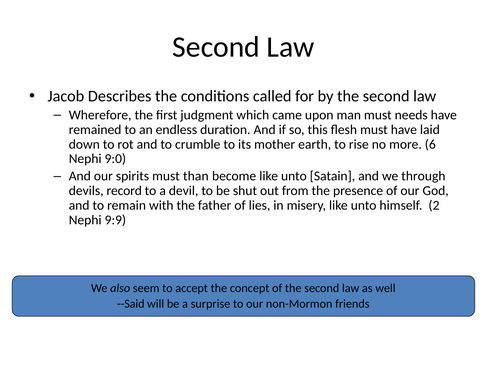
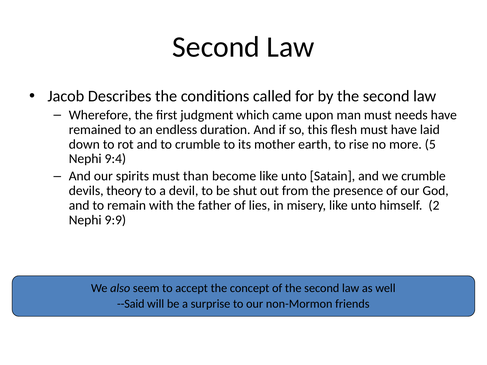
6: 6 -> 5 (430, 144)
9:0: 9:0 -> 9:4 (115, 159)
we through: through -> crumble (423, 176)
record: record -> theory (124, 191)
